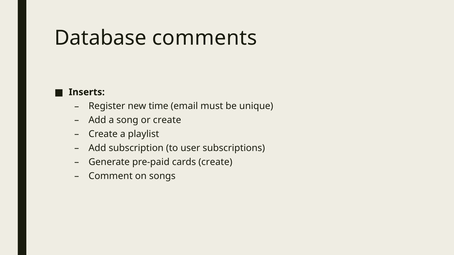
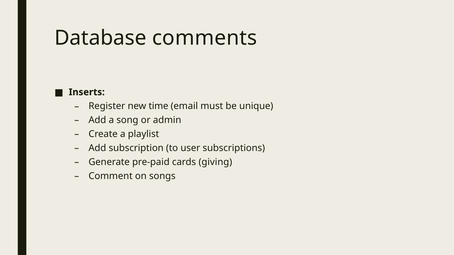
or create: create -> admin (167, 120)
cards create: create -> giving (215, 162)
